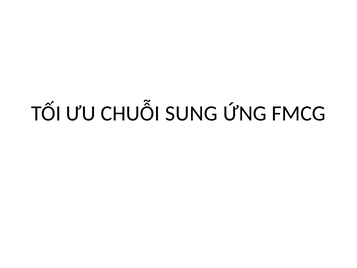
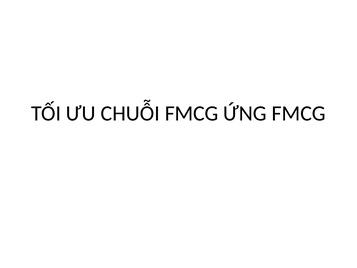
CHUỖI SUNG: SUNG -> FMCG (192, 113)
